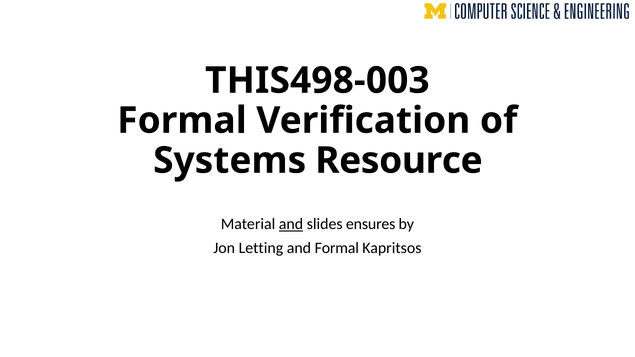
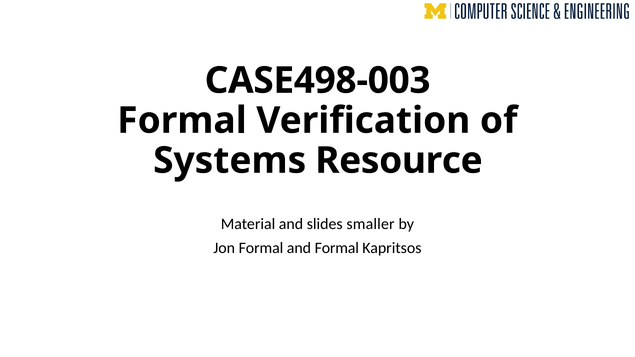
THIS498-003: THIS498-003 -> CASE498-003 (318, 81)
and underline: present -> none (291, 224)
ensures: ensures -> smaller (371, 224)
Jon Letting: Letting -> Formal (261, 248)
